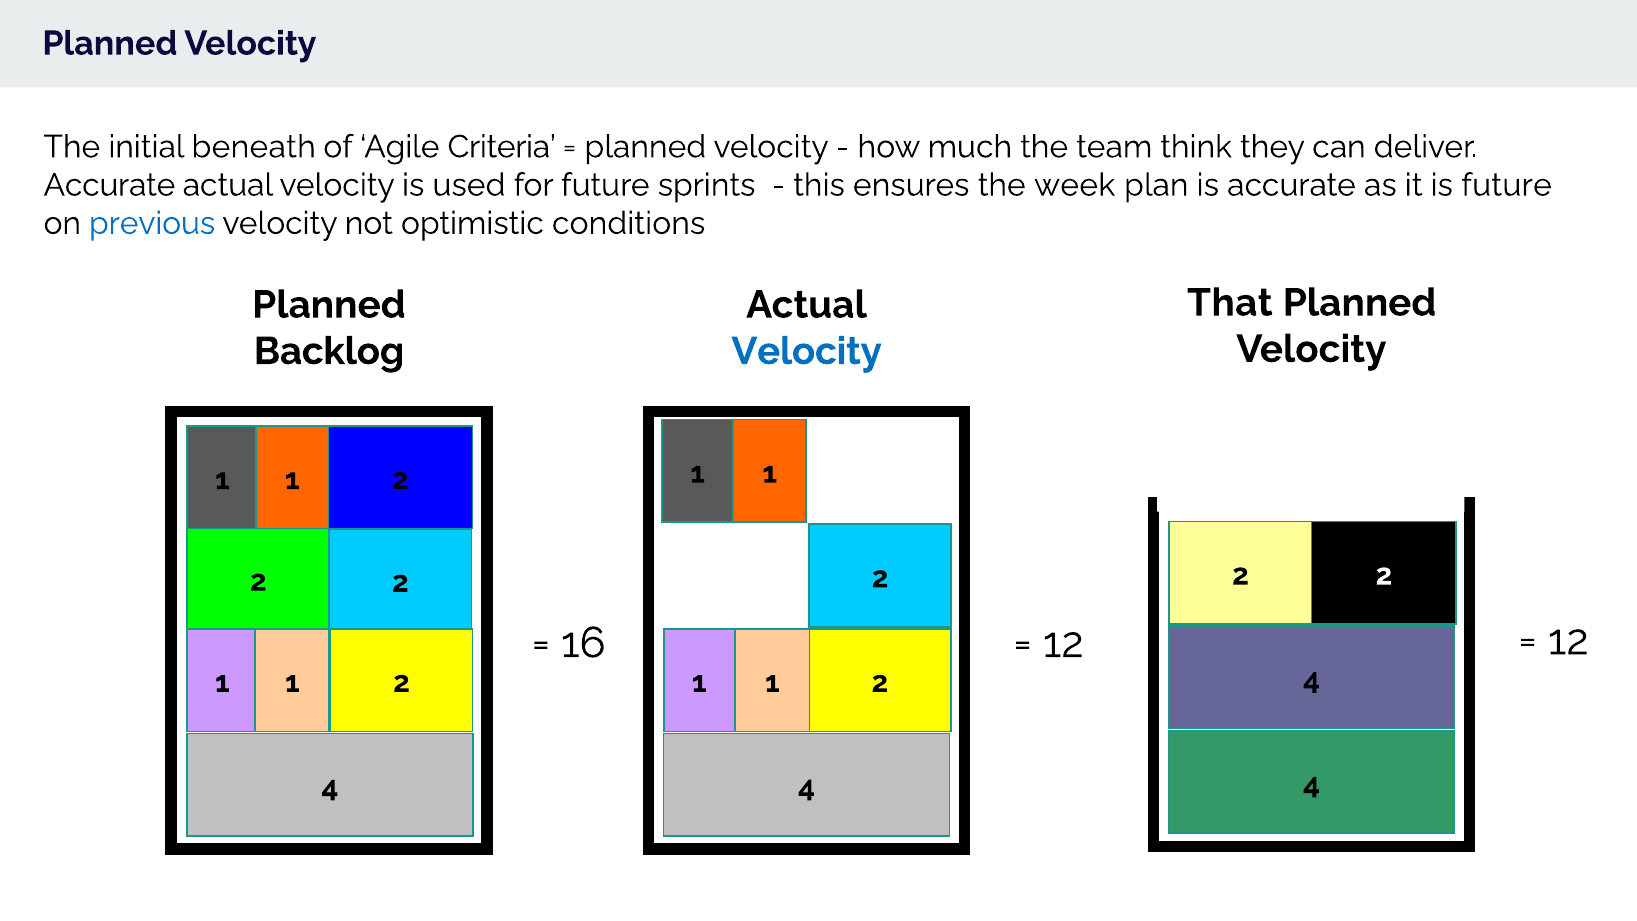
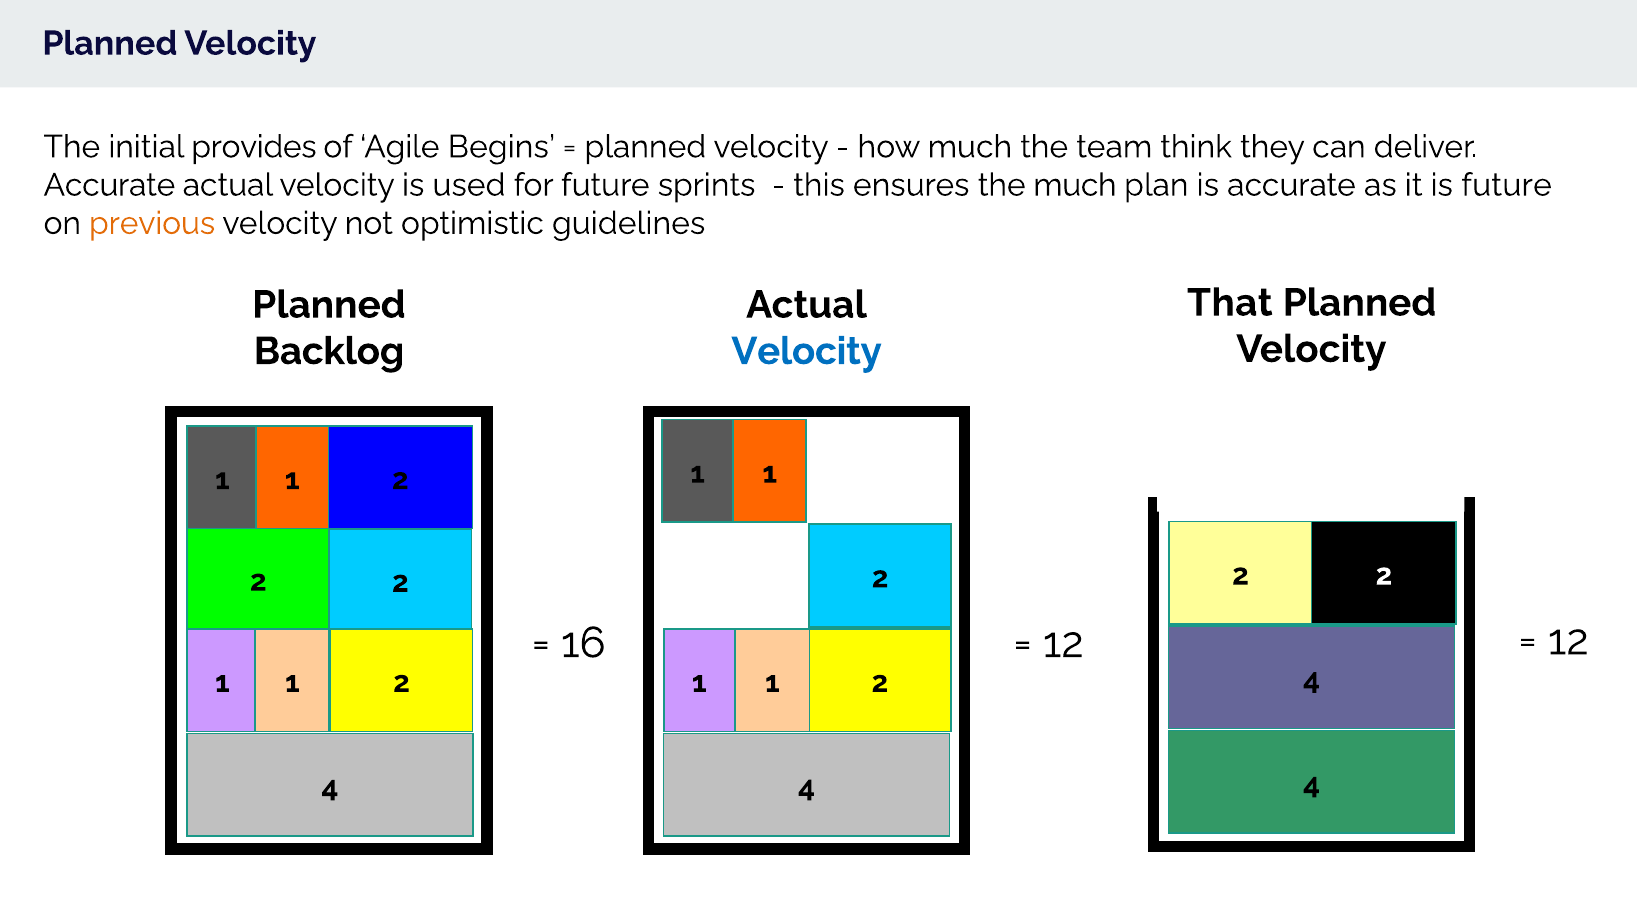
beneath: beneath -> provides (254, 147)
Criteria: Criteria -> Begins (501, 147)
the week: week -> much (1075, 185)
previous colour: blue -> orange (152, 223)
conditions: conditions -> guidelines (629, 223)
